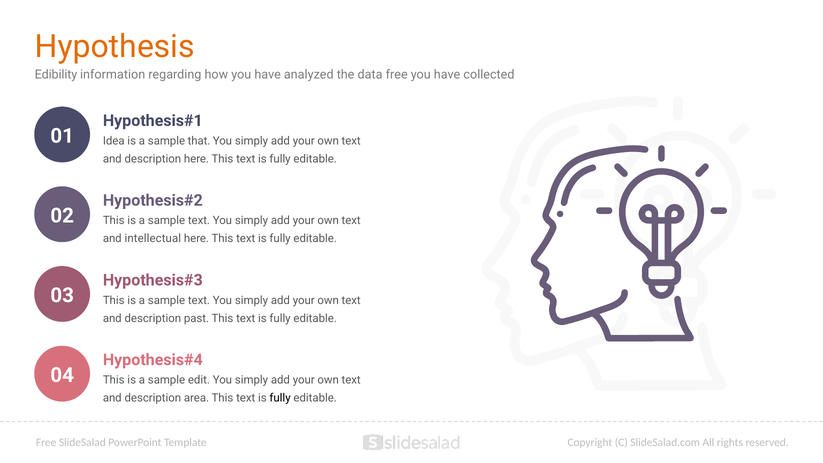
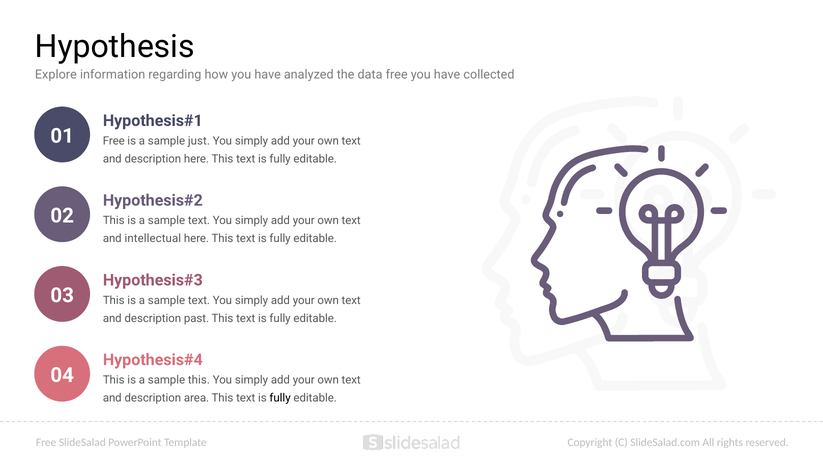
Hypothesis colour: orange -> black (115, 47)
Edibility: Edibility -> Explore (56, 74)
Idea: Idea -> Free (114, 141)
that: that -> just (199, 141)
sample edit: edit -> this (199, 380)
